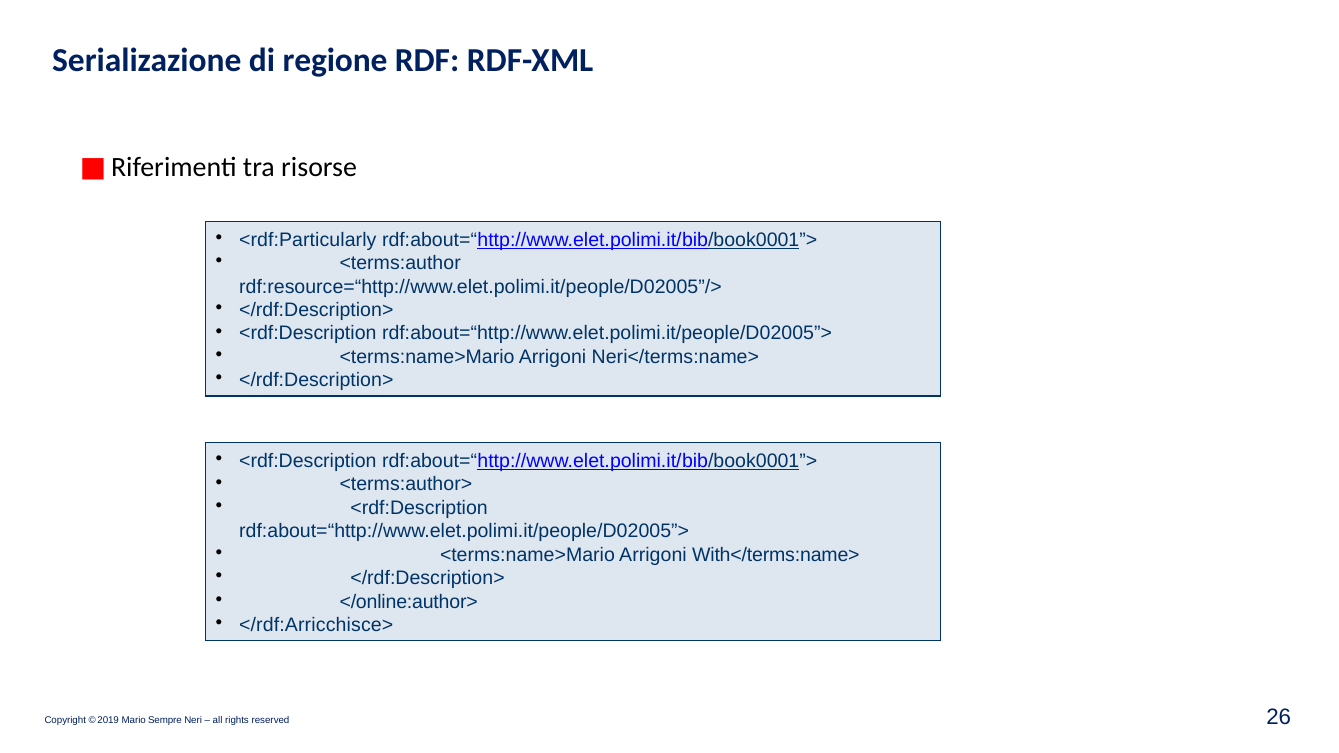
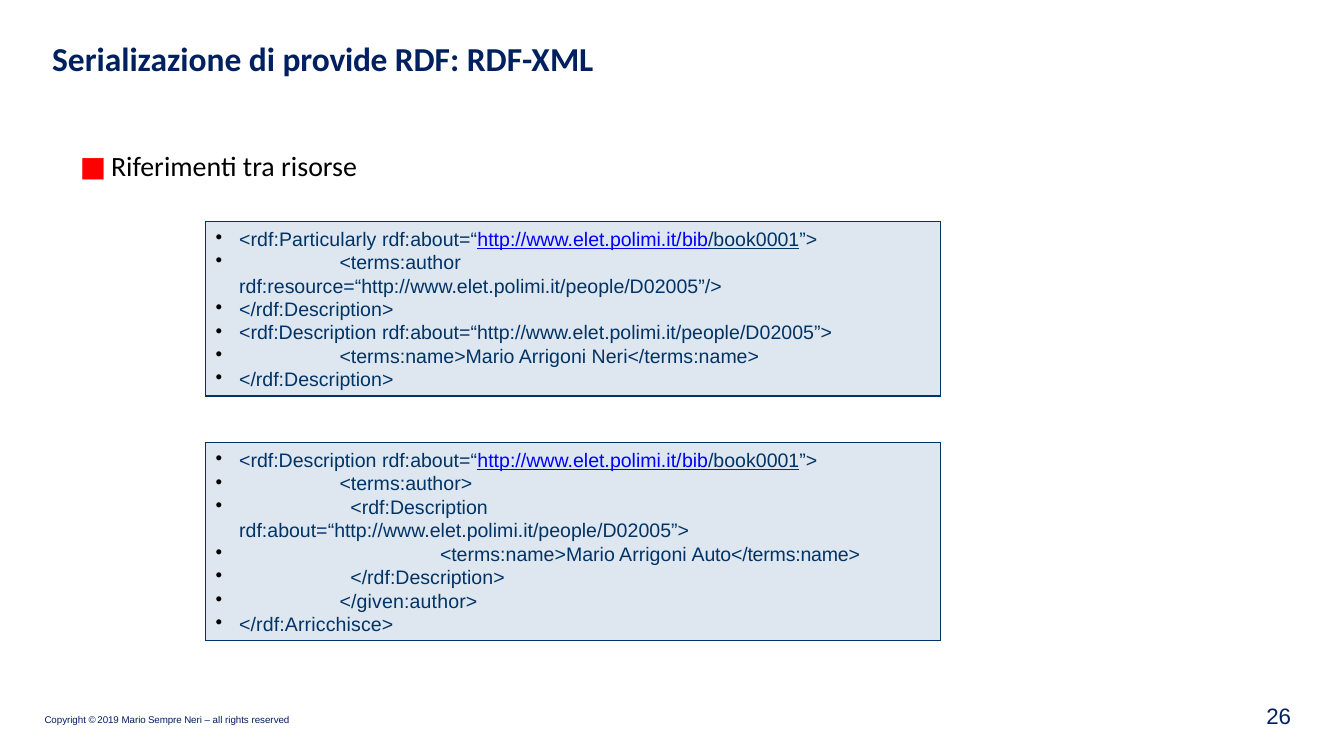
regione: regione -> provide (335, 60)
With</terms:name>: With</terms:name> -> Auto</terms:name> (776, 555)
</online:author>: </online:author> -> </given:author> (408, 602)
